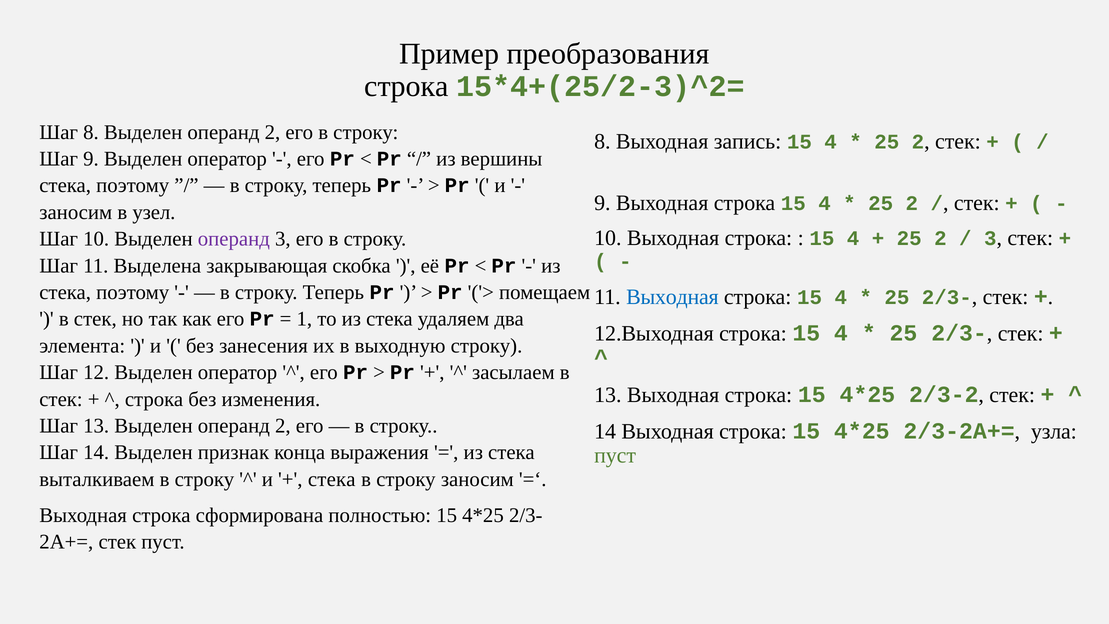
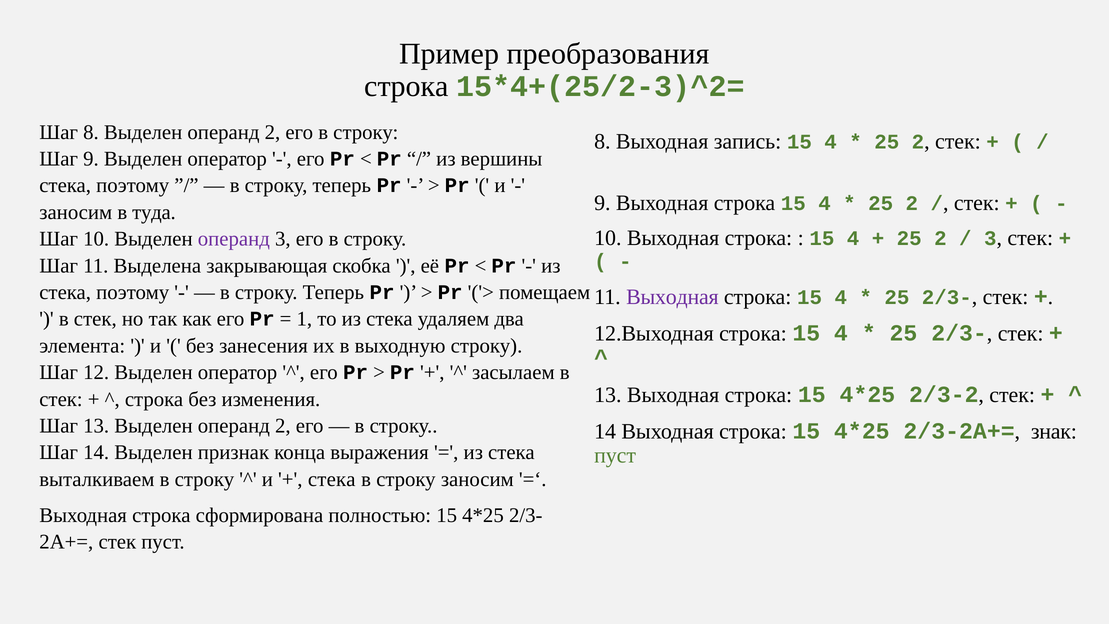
узел: узел -> туда (154, 212)
Выходная colour: blue -> purple (672, 297)
узла: узла -> знак (1054, 431)
